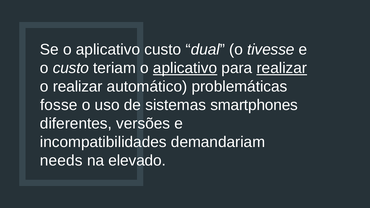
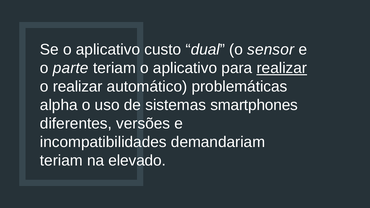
tivesse: tivesse -> sensor (271, 50)
o custo: custo -> parte (71, 68)
aplicativo underline: present -> none (185, 68)
fosse: fosse -> alpha (59, 105)
needs: needs -> teriam (61, 161)
